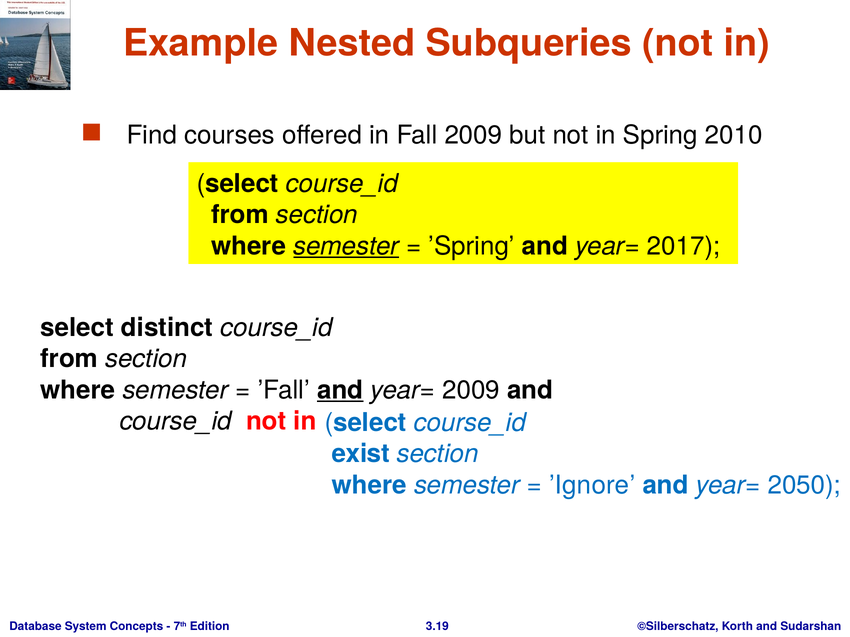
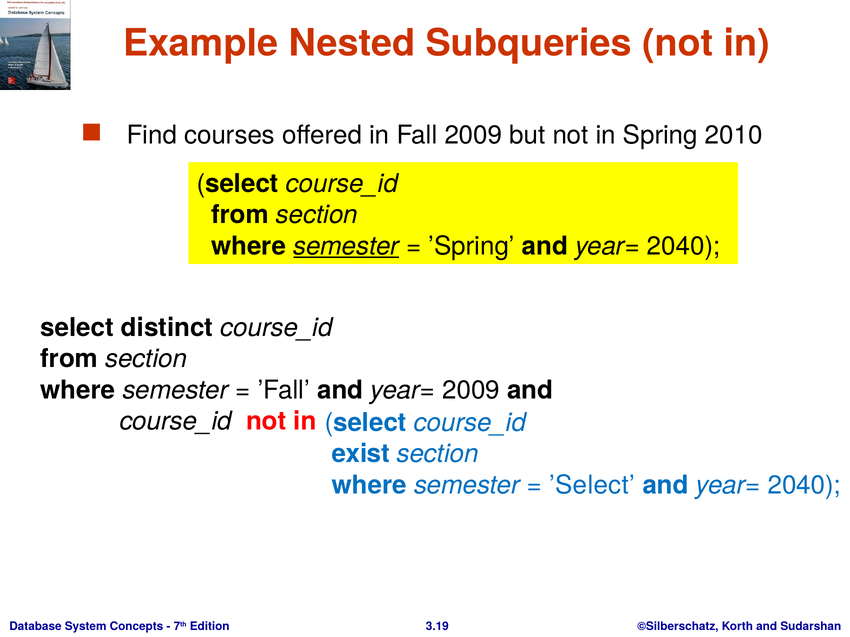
’Spring and year= 2017: 2017 -> 2040 (684, 246)
and underline: present -> none (340, 390)
’Ignore: ’Ignore -> ’Select (592, 485)
2050: 2050 -> 2040 (804, 485)
